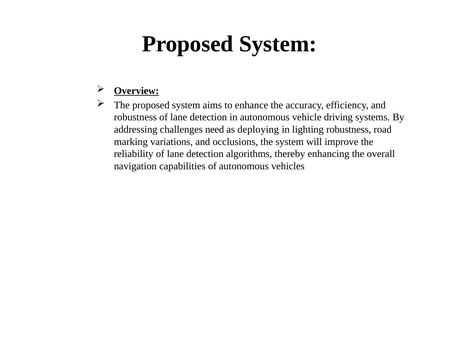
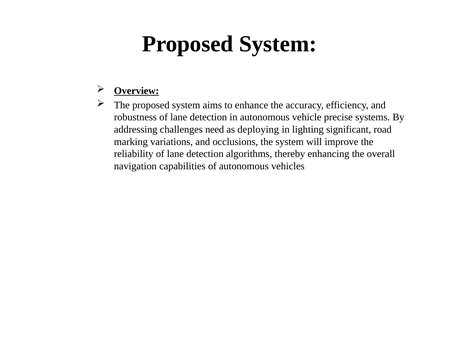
driving: driving -> precise (338, 117)
lighting robustness: robustness -> significant (349, 130)
